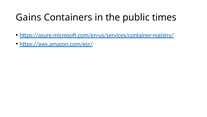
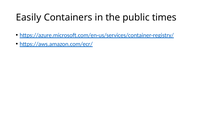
Gains: Gains -> Easily (29, 17)
